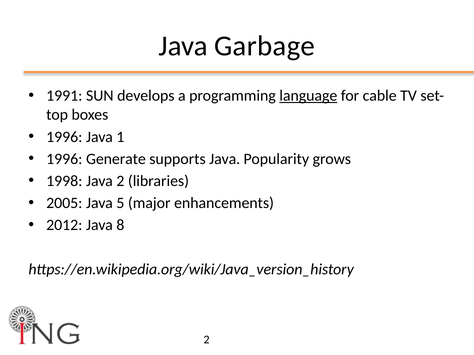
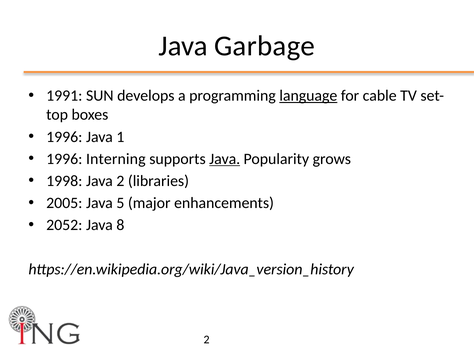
Generate: Generate -> Interning (116, 159)
Java underline: none -> present (225, 159)
2012: 2012 -> 2052 (64, 225)
